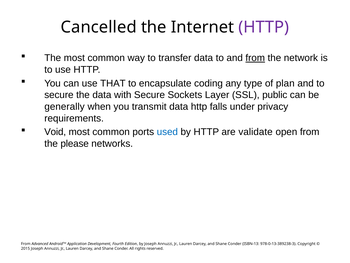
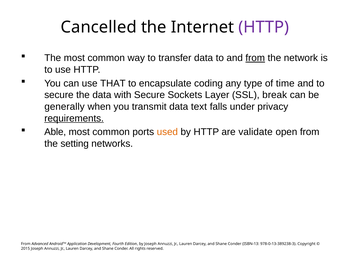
plan: plan -> time (285, 83)
public: public -> break (275, 95)
data http: http -> text (199, 106)
requirements underline: none -> present (74, 118)
Void: Void -> Able (55, 132)
used colour: blue -> orange (167, 132)
please: please -> setting (75, 143)
